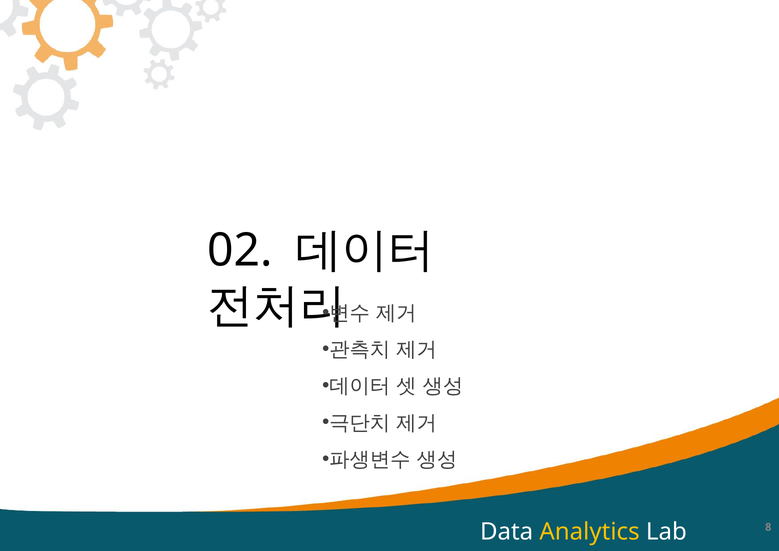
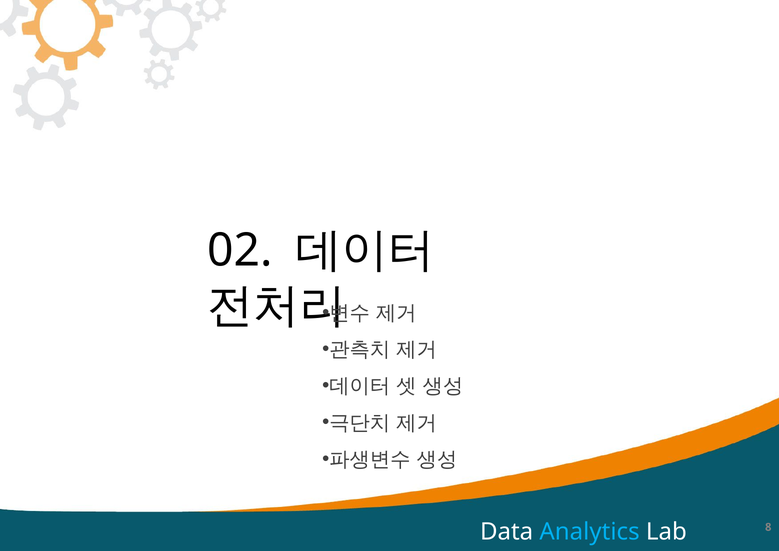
Analytics colour: yellow -> light blue (590, 532)
